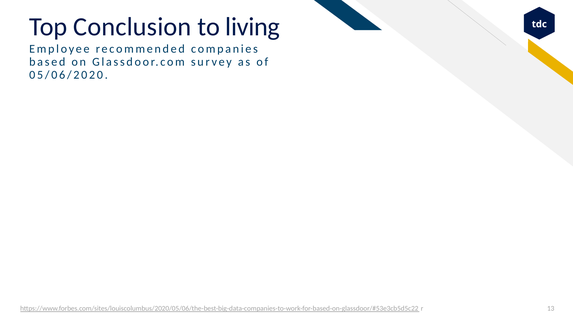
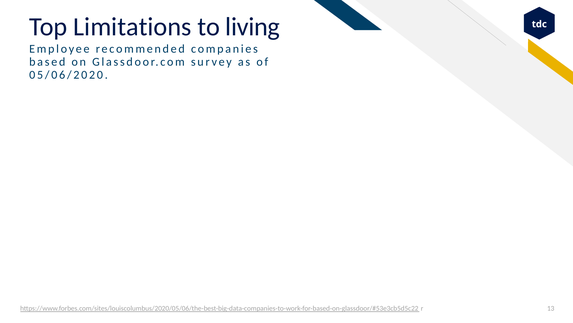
Conclusion: Conclusion -> Limitations (132, 27)
